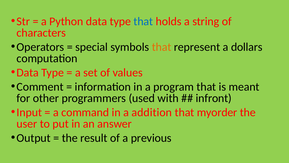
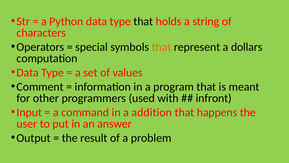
that colour: blue -> black (143, 21)
myorder: myorder -> happens (217, 112)
previous: previous -> problem (151, 138)
